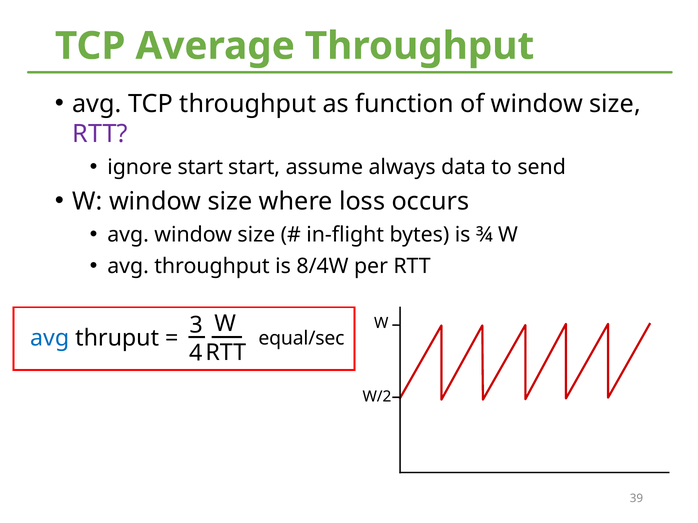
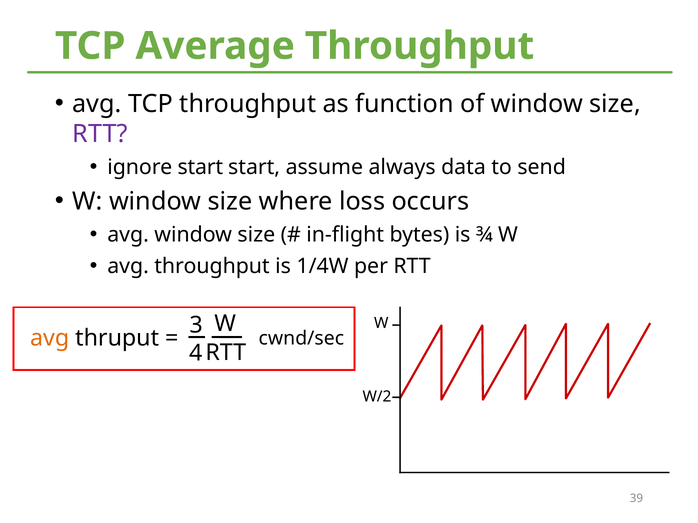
8/4W: 8/4W -> 1/4W (323, 266)
avg colour: blue -> orange (50, 338)
equal/sec: equal/sec -> cwnd/sec (301, 339)
